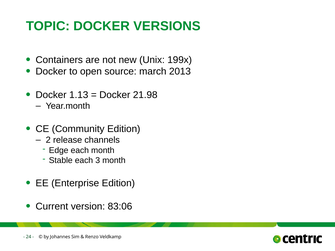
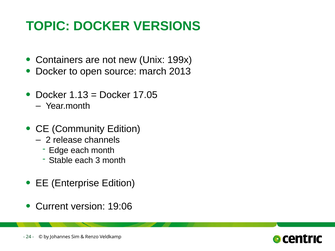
21.98: 21.98 -> 17.05 (145, 95)
83:06: 83:06 -> 19:06 (120, 207)
